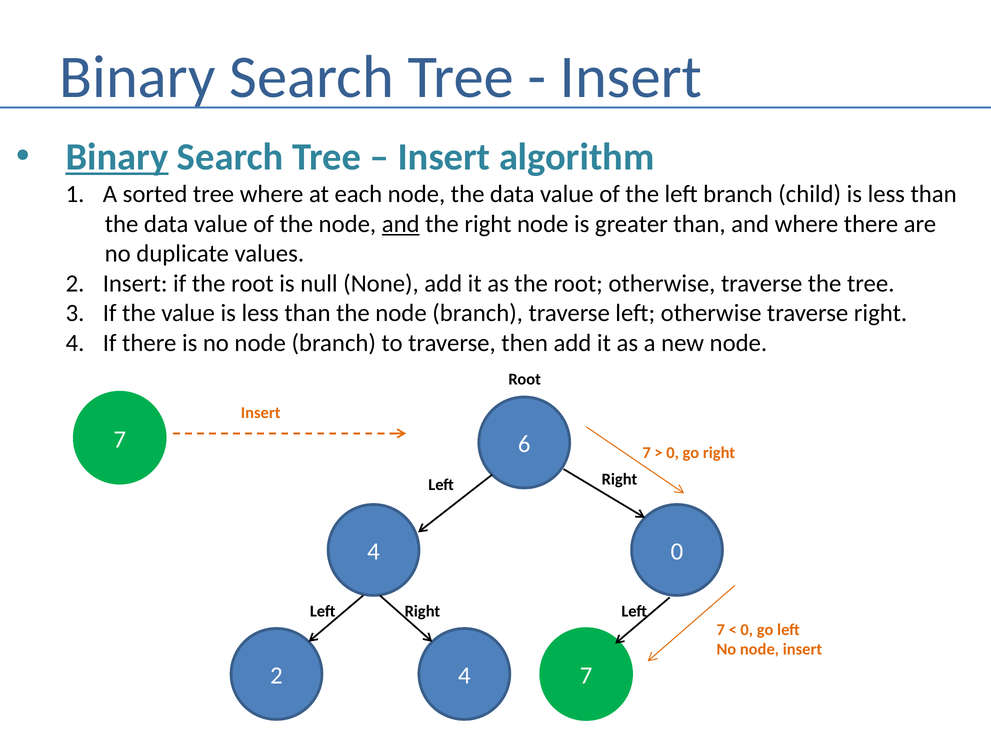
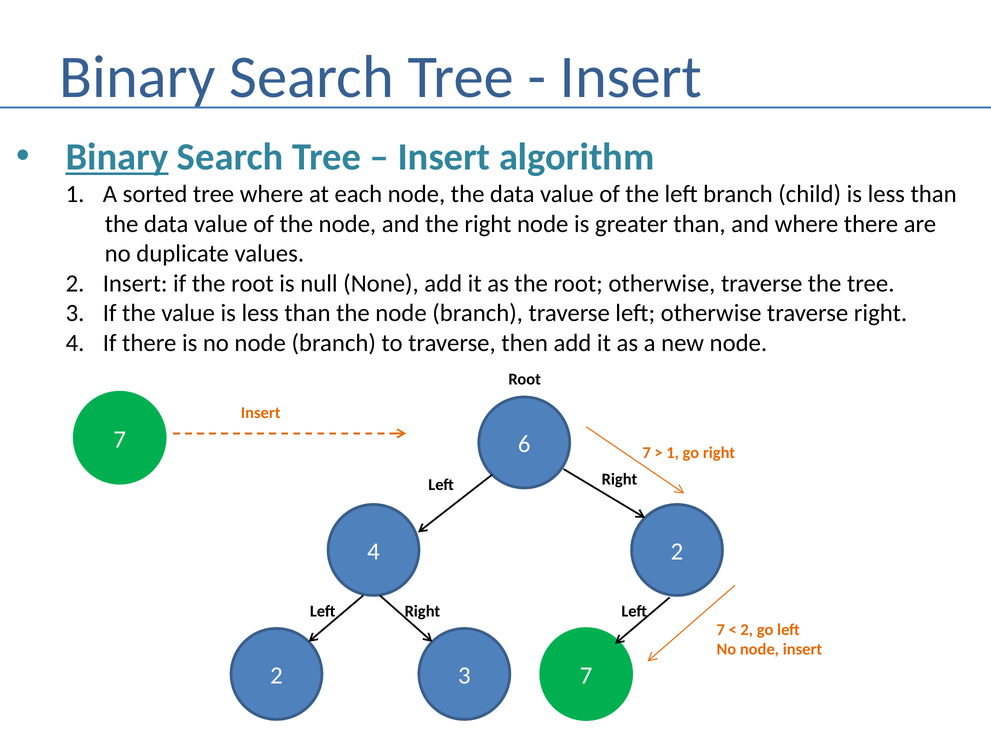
and underline: present -> none (401, 224)
0: 0 -> 1 (673, 452)
4 0: 0 -> 2 (677, 551)
0: 0 -> 2 (747, 629)
2 4: 4 -> 3 (464, 675)
